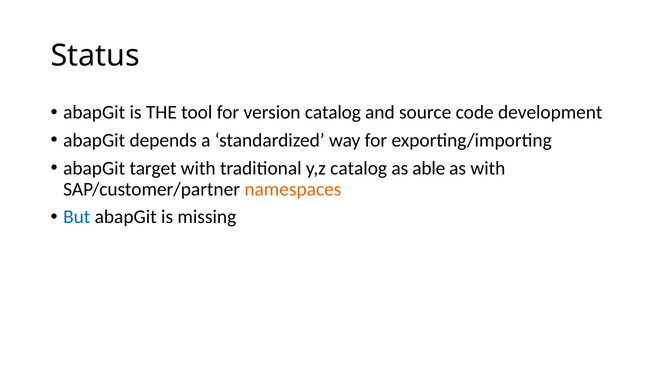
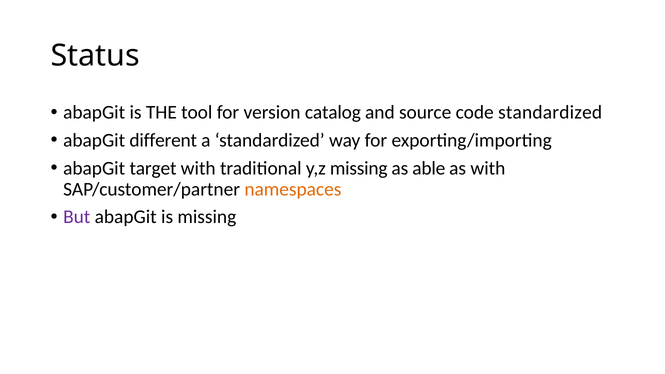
code development: development -> standardized (550, 112)
depends: depends -> different (163, 140)
y,z catalog: catalog -> missing (359, 168)
But colour: blue -> purple (77, 217)
